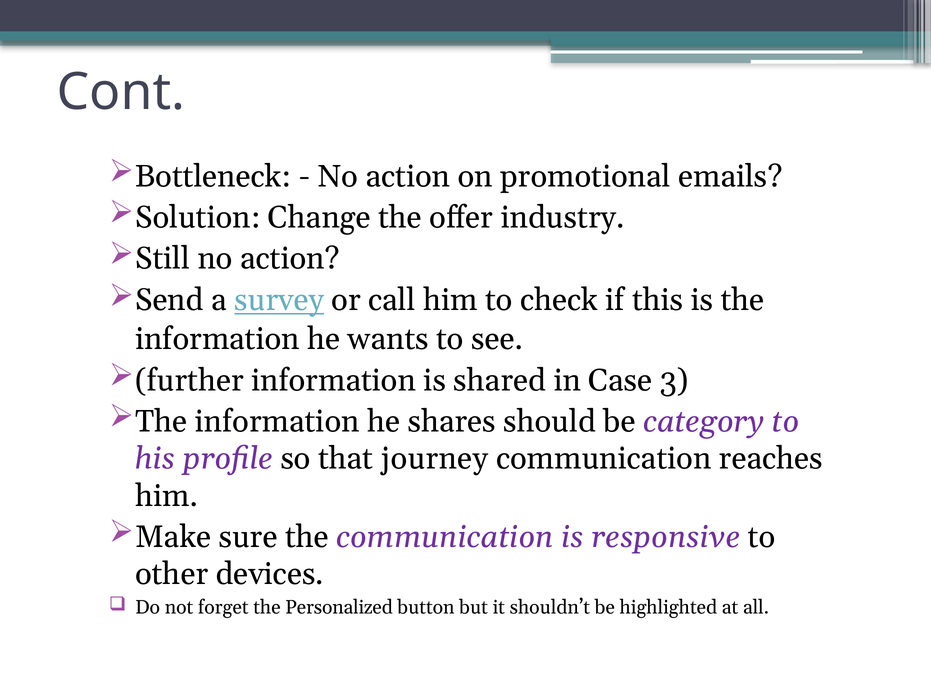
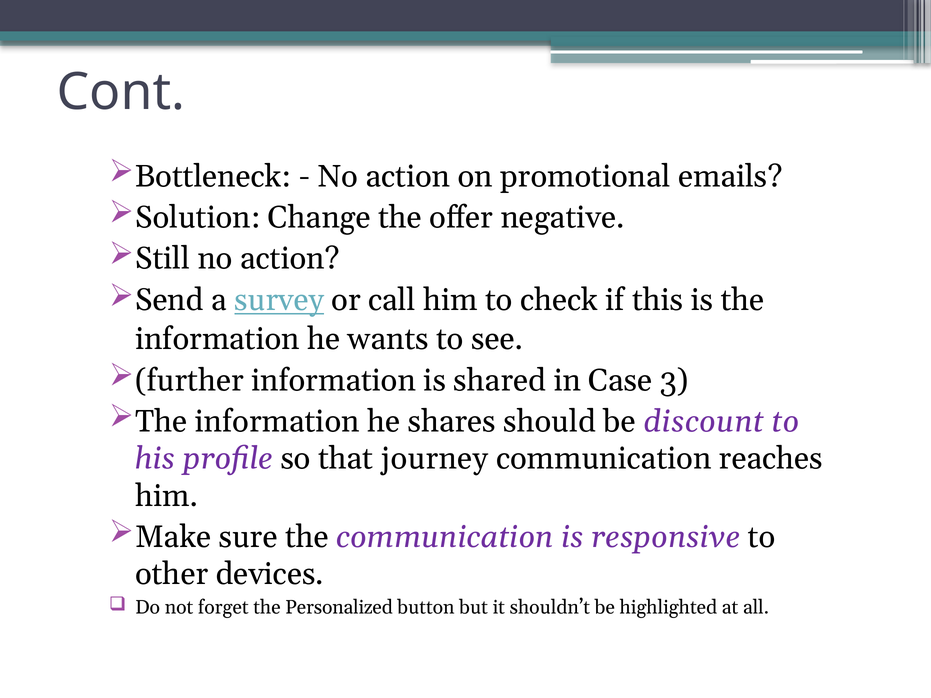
industry: industry -> negative (563, 218)
category: category -> discount (704, 422)
